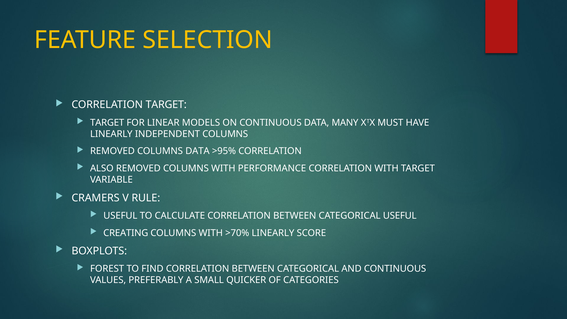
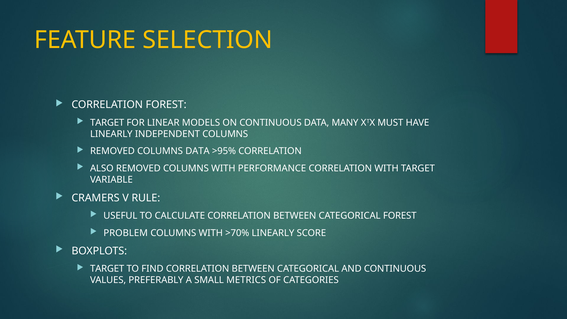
CORRELATION TARGET: TARGET -> FOREST (166, 105)
CATEGORICAL USEFUL: USEFUL -> FOREST (400, 216)
CREATING: CREATING -> PROBLEM (126, 233)
FOREST: FOREST -> TARGET (107, 269)
QUICKER: QUICKER -> METRICS (246, 280)
